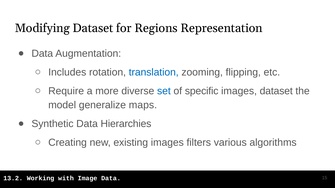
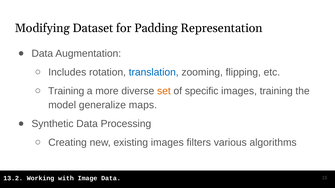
Regions: Regions -> Padding (156, 28)
Require: Require -> Training (66, 91)
set colour: blue -> orange (164, 91)
images dataset: dataset -> training (276, 91)
Hierarchies: Hierarchies -> Processing (126, 124)
